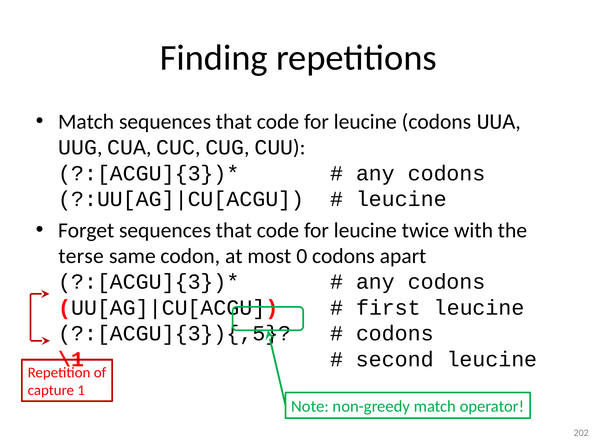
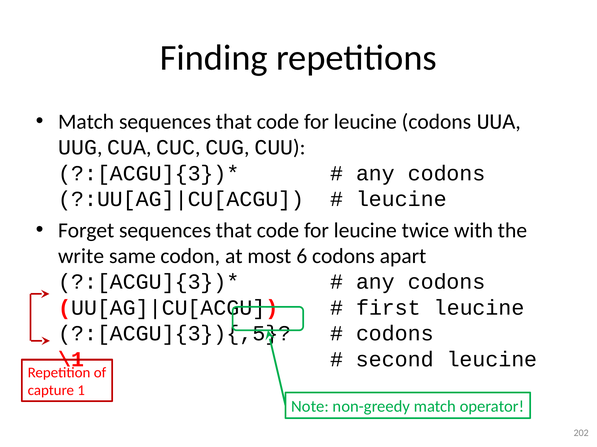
terse: terse -> write (81, 256)
0: 0 -> 6 (302, 256)
